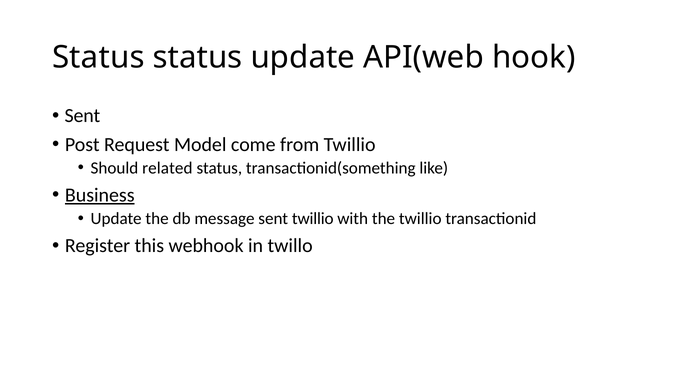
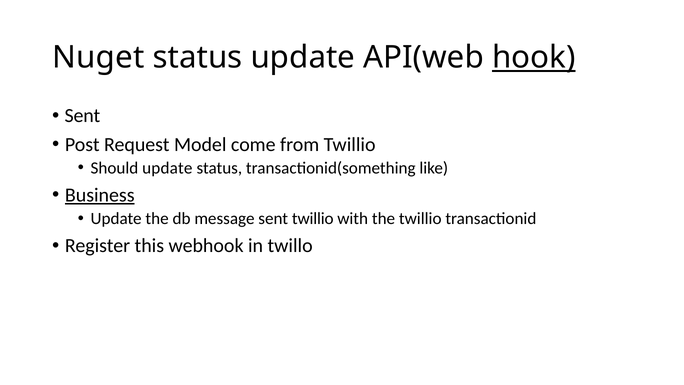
Status: Status -> Nuget (98, 57)
hook underline: none -> present (534, 57)
Should related: related -> update (167, 168)
